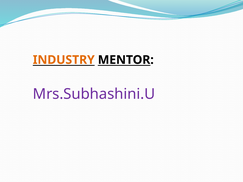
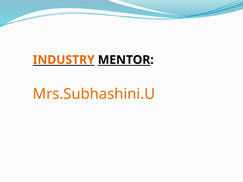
Mrs.Subhashini.U colour: purple -> orange (94, 94)
